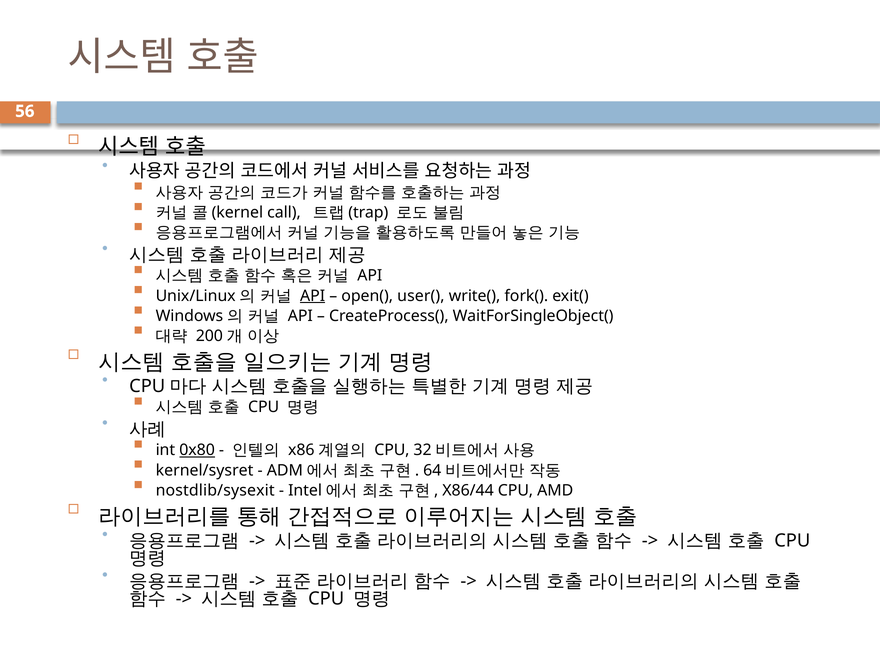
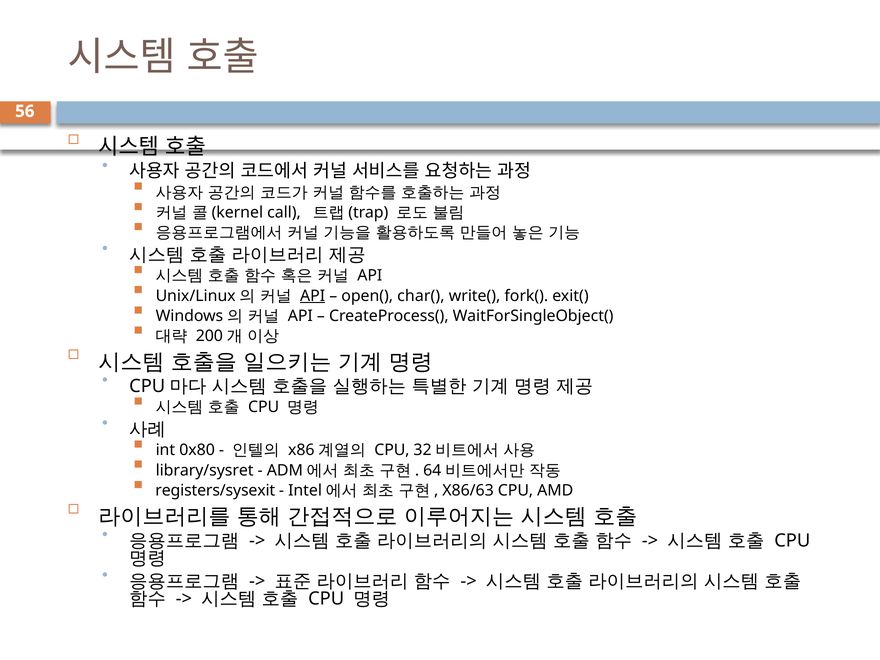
user(: user( -> char( (421, 296)
0x80 underline: present -> none (197, 450)
kernel/sysret: kernel/sysret -> library/sysret (205, 470)
nostdlib/sysexit: nostdlib/sysexit -> registers/sysexit (215, 490)
X86/44: X86/44 -> X86/63 (468, 490)
